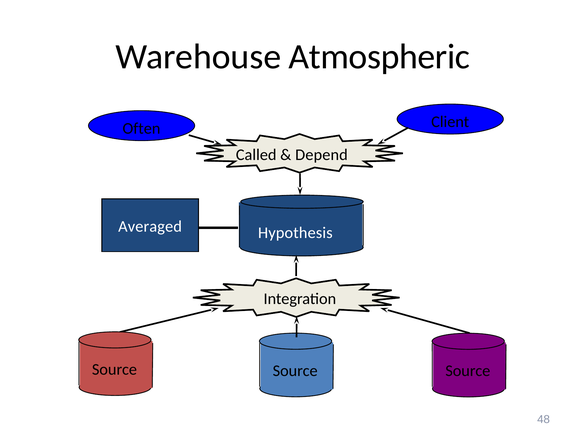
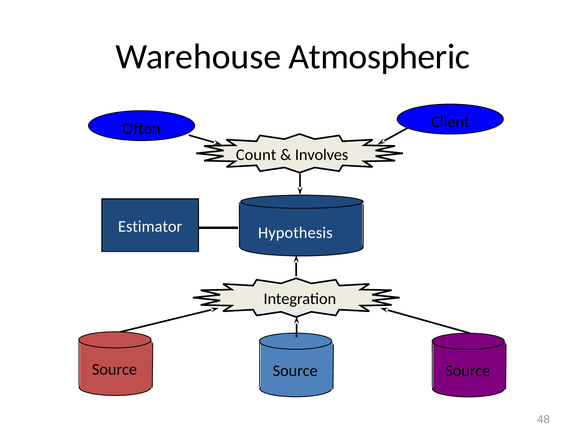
Called: Called -> Count (256, 155)
Depend: Depend -> Involves (322, 155)
Averaged: Averaged -> Estimator (150, 226)
